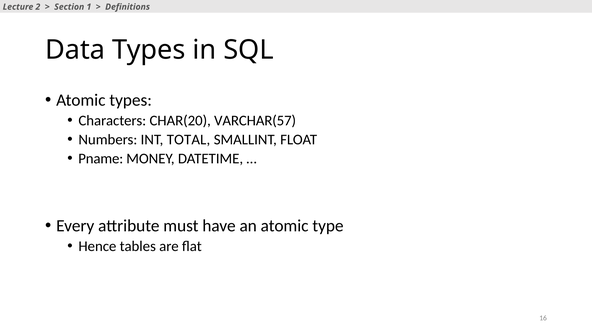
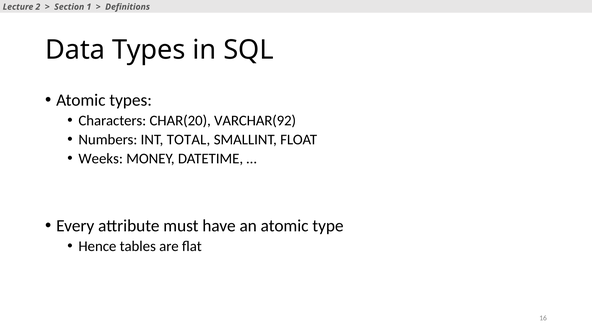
VARCHAR(57: VARCHAR(57 -> VARCHAR(92 (255, 120)
Pname: Pname -> Weeks (101, 159)
